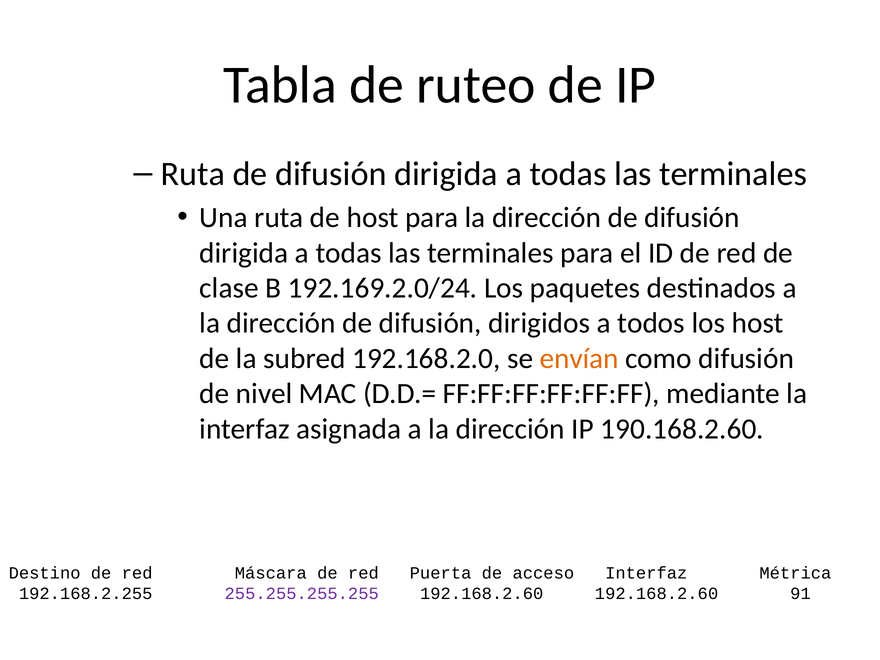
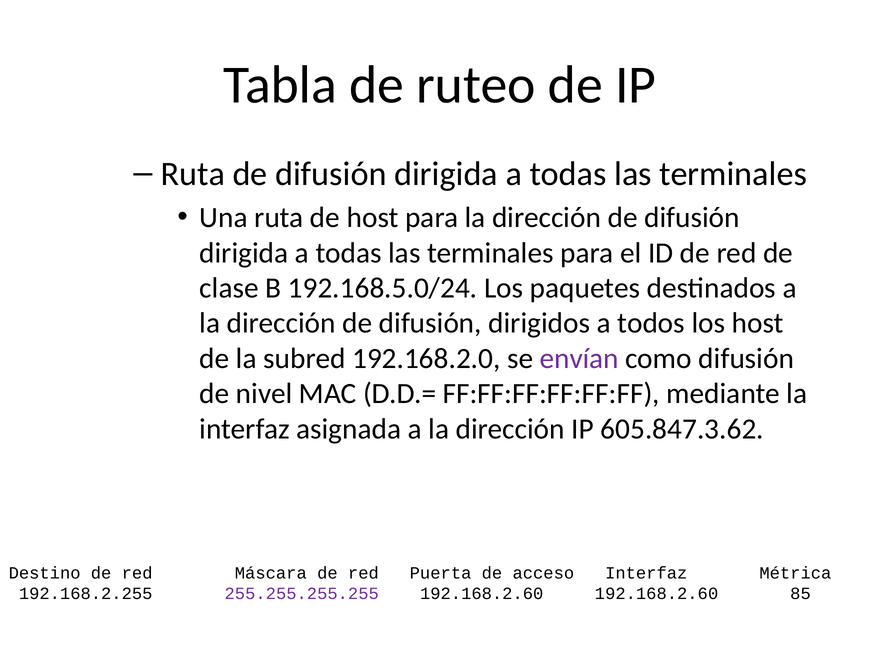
192.169.2.0/24: 192.169.2.0/24 -> 192.168.5.0/24 (383, 288)
envían colour: orange -> purple (579, 358)
190.168.2.60: 190.168.2.60 -> 605.847.3.62 (682, 429)
91: 91 -> 85 (800, 594)
